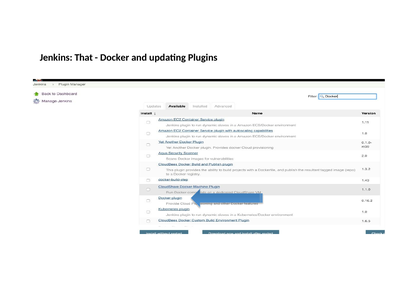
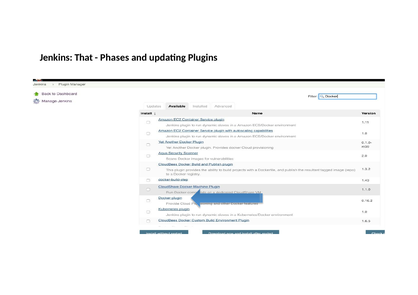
Docker: Docker -> Phases (115, 58)
